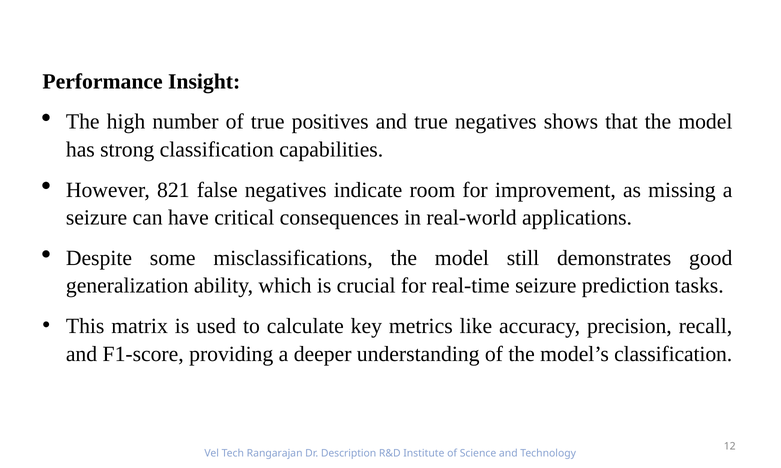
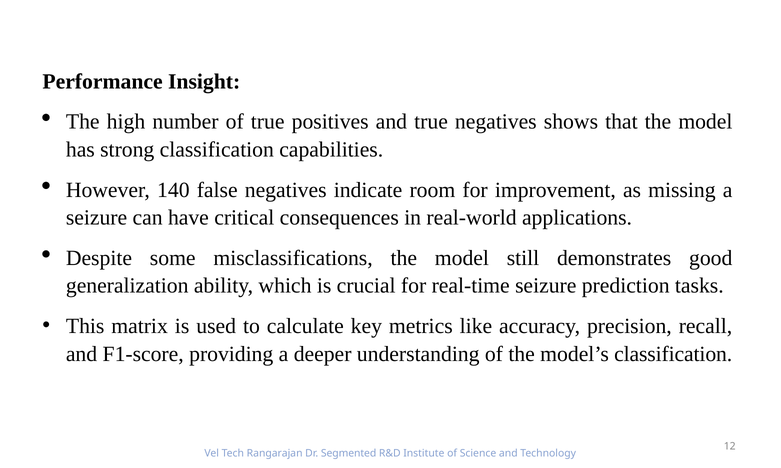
821: 821 -> 140 (173, 190)
Description: Description -> Segmented (349, 454)
